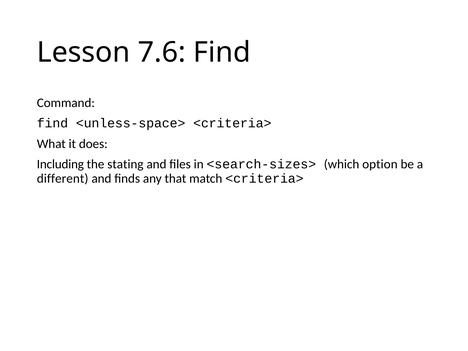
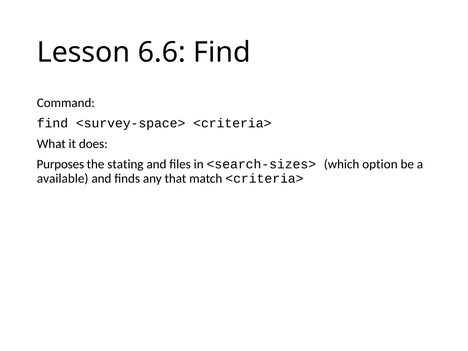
7.6: 7.6 -> 6.6 (162, 52)
<unless-space>: <unless-space> -> <survey-space> (131, 123)
Including: Including -> Purposes (60, 164)
different: different -> available (63, 178)
